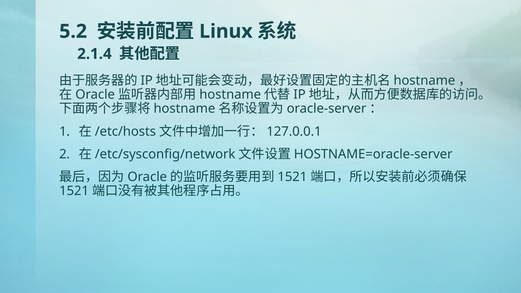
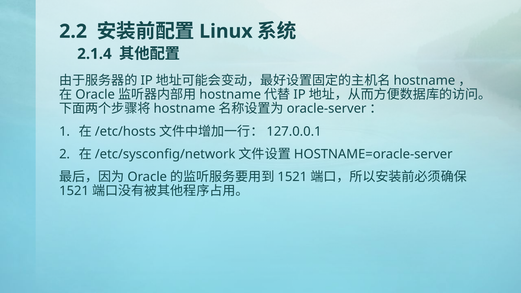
5.2: 5.2 -> 2.2 (73, 31)
